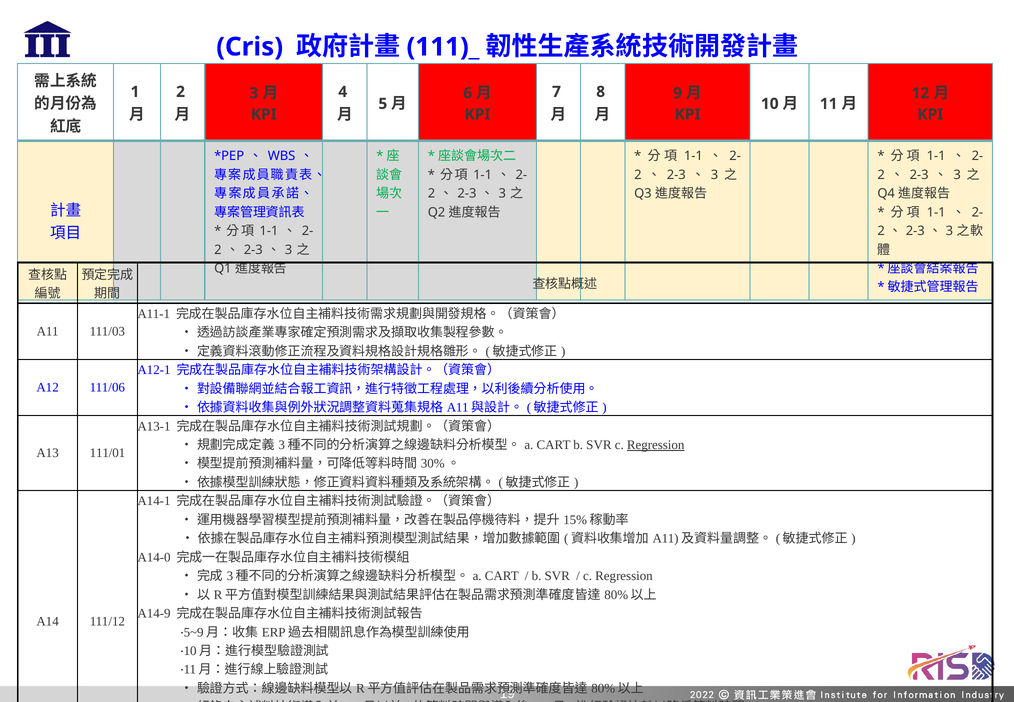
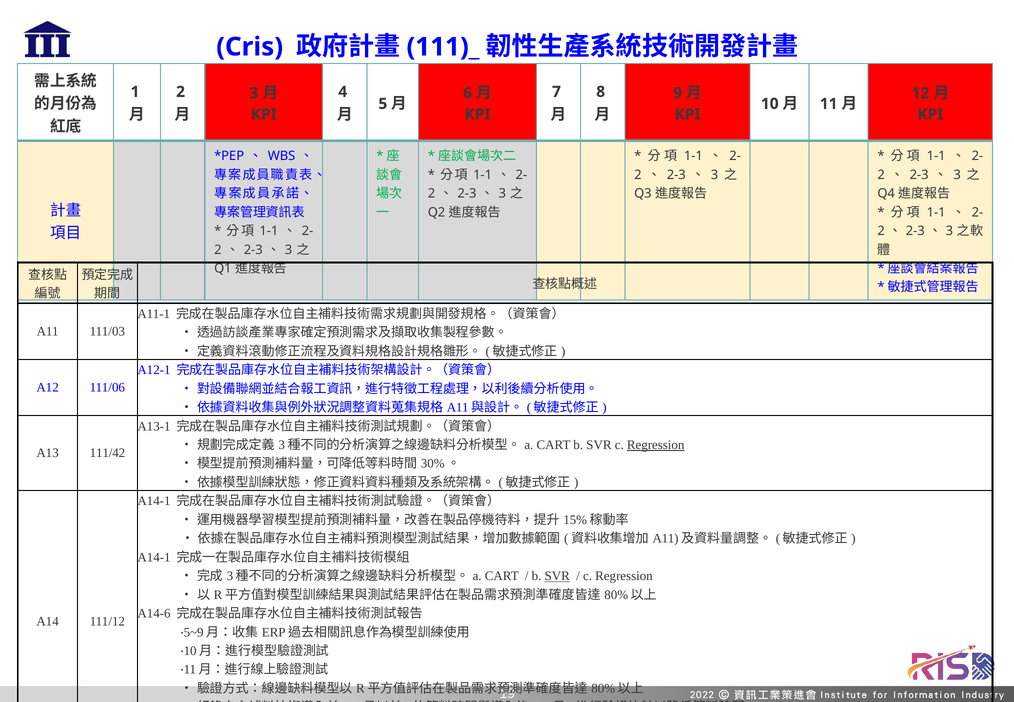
111/01: 111/01 -> 111/42 (107, 453)
A14-0: A14-0 -> A14-1 (154, 557)
SVR underline: none -> present (557, 576)
A14-9: A14-9 -> A14-6 (154, 613)
